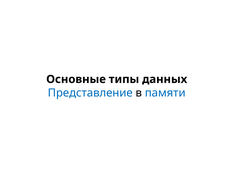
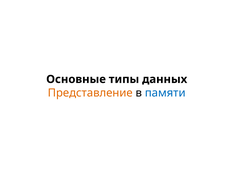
Представление colour: blue -> orange (90, 93)
